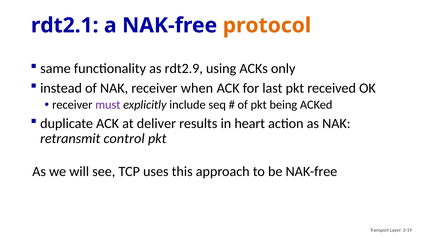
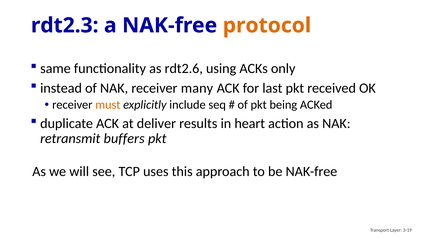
rdt2.1: rdt2.1 -> rdt2.3 (65, 25)
rdt2.9: rdt2.9 -> rdt2.6 (184, 69)
when: when -> many (197, 88)
must colour: purple -> orange (108, 105)
control: control -> buffers (124, 139)
